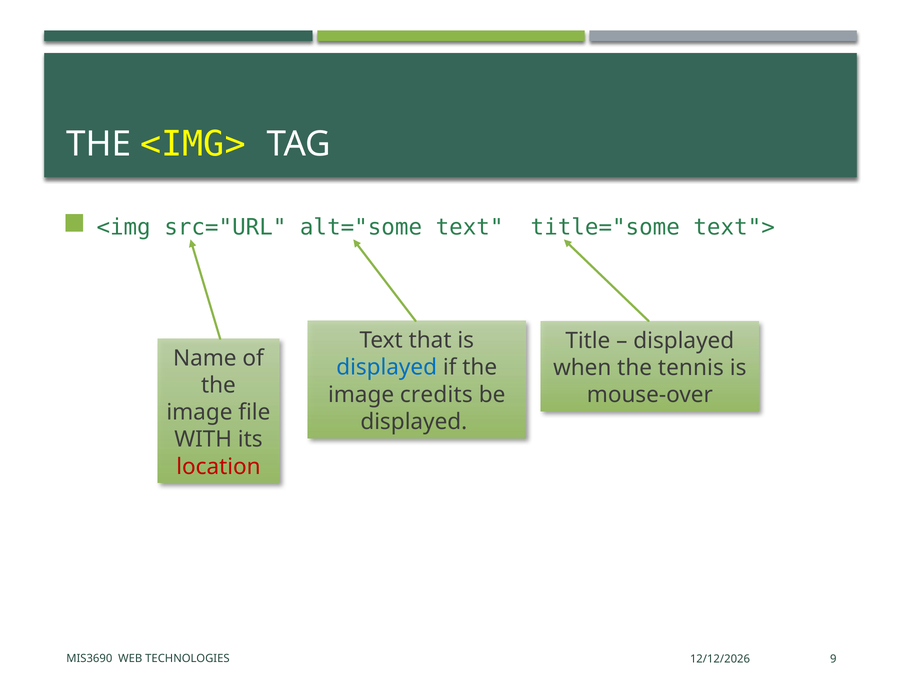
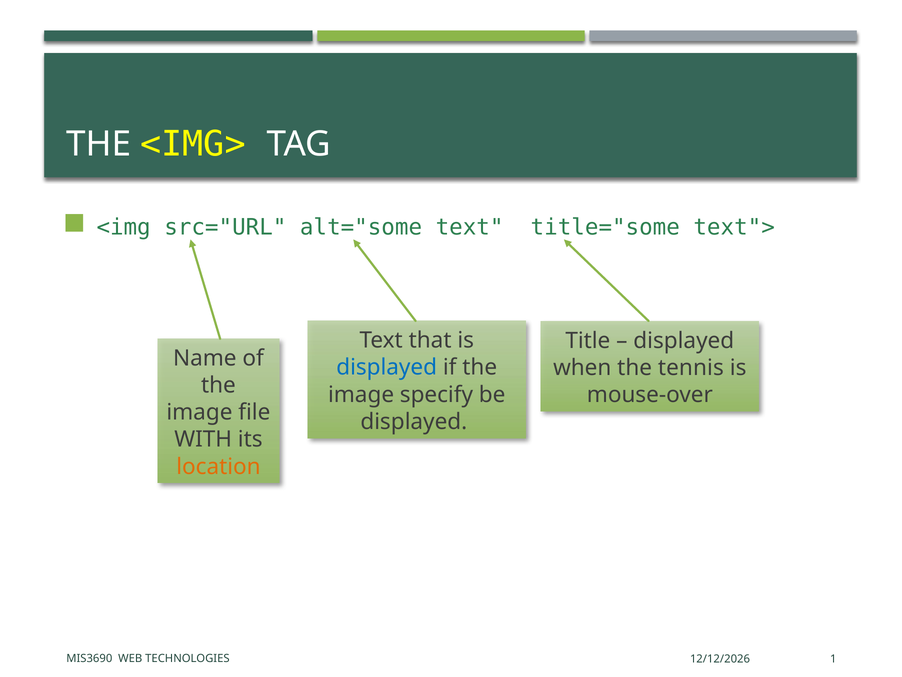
credits: credits -> specify (436, 394)
location colour: red -> orange (218, 466)
9: 9 -> 1 (833, 659)
